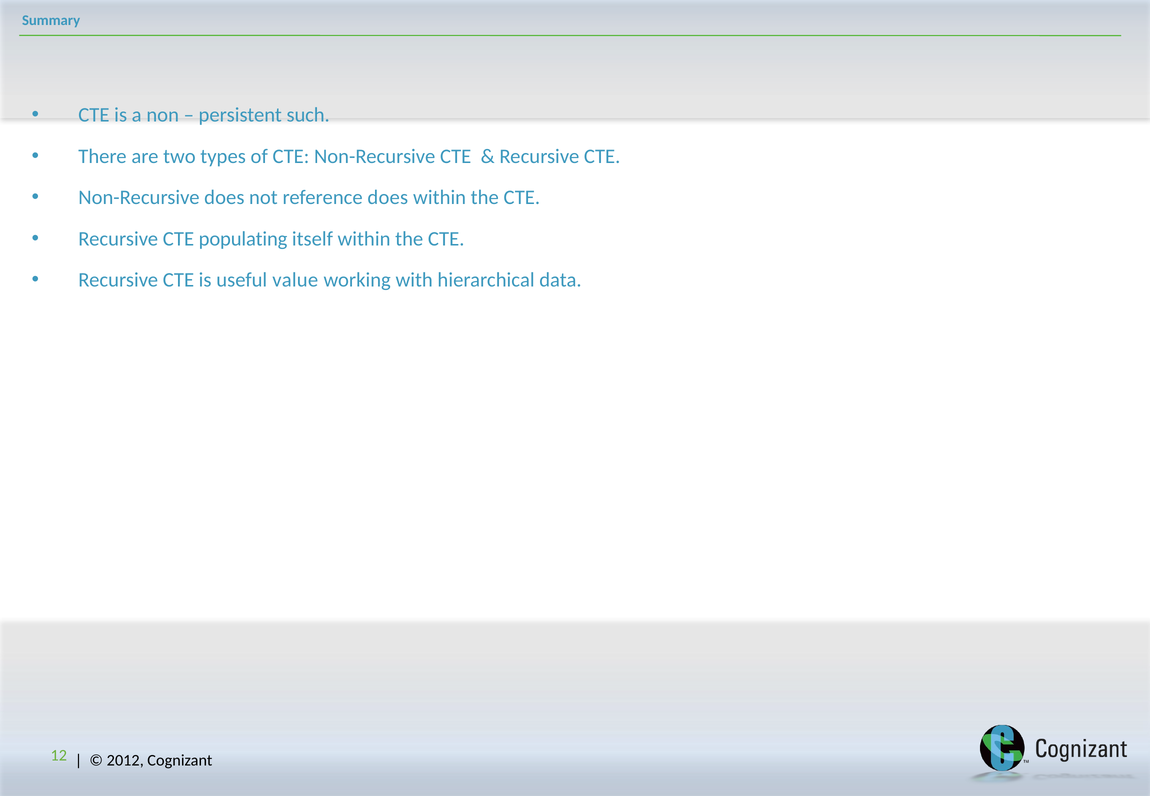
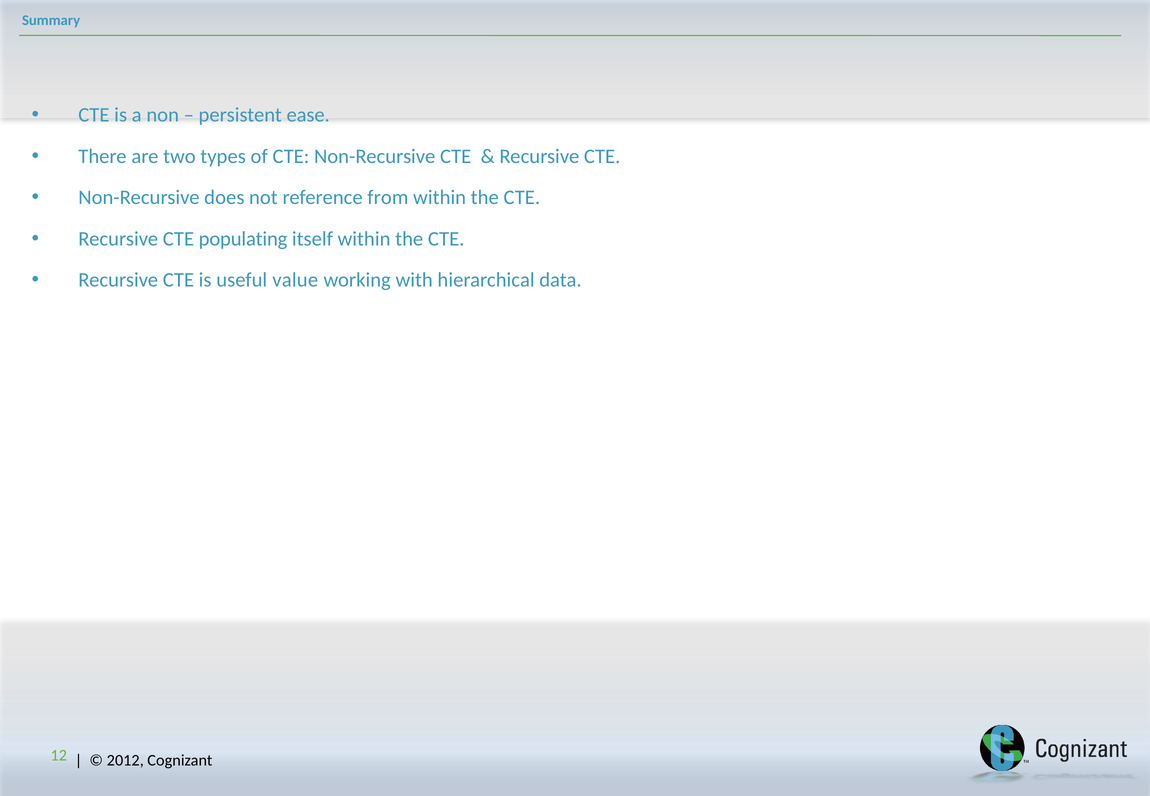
such: such -> ease (308, 115)
reference does: does -> from (388, 198)
